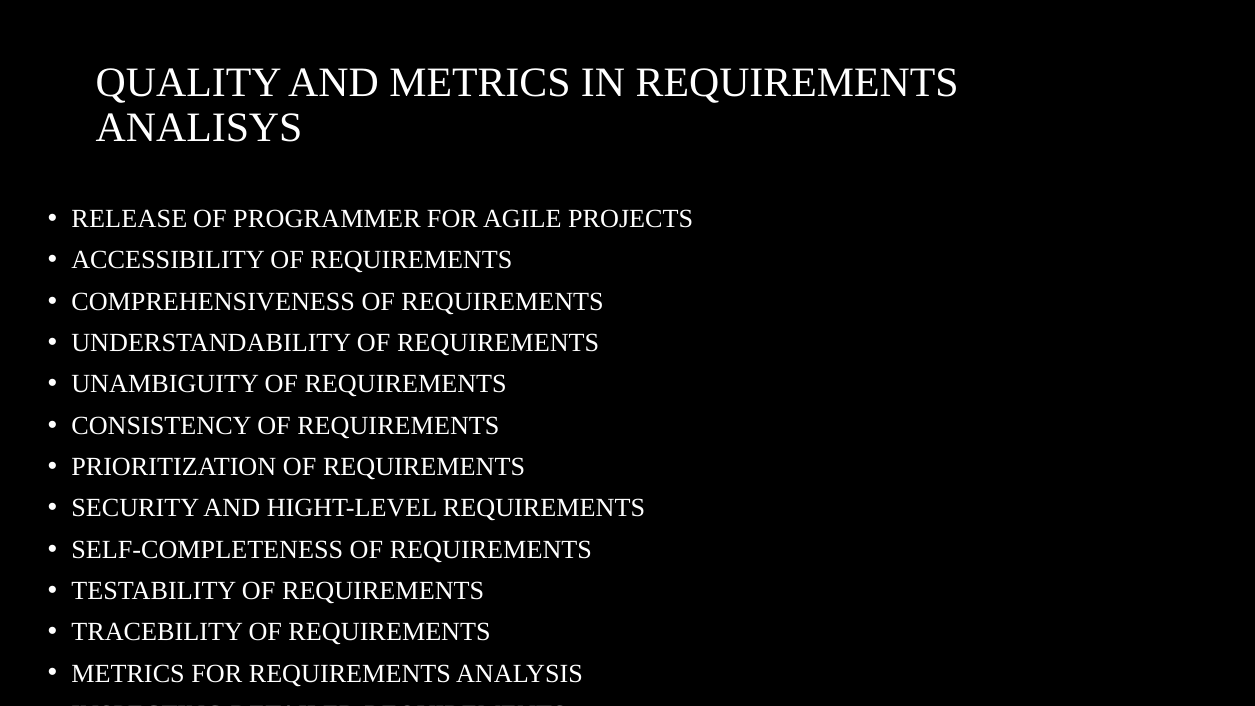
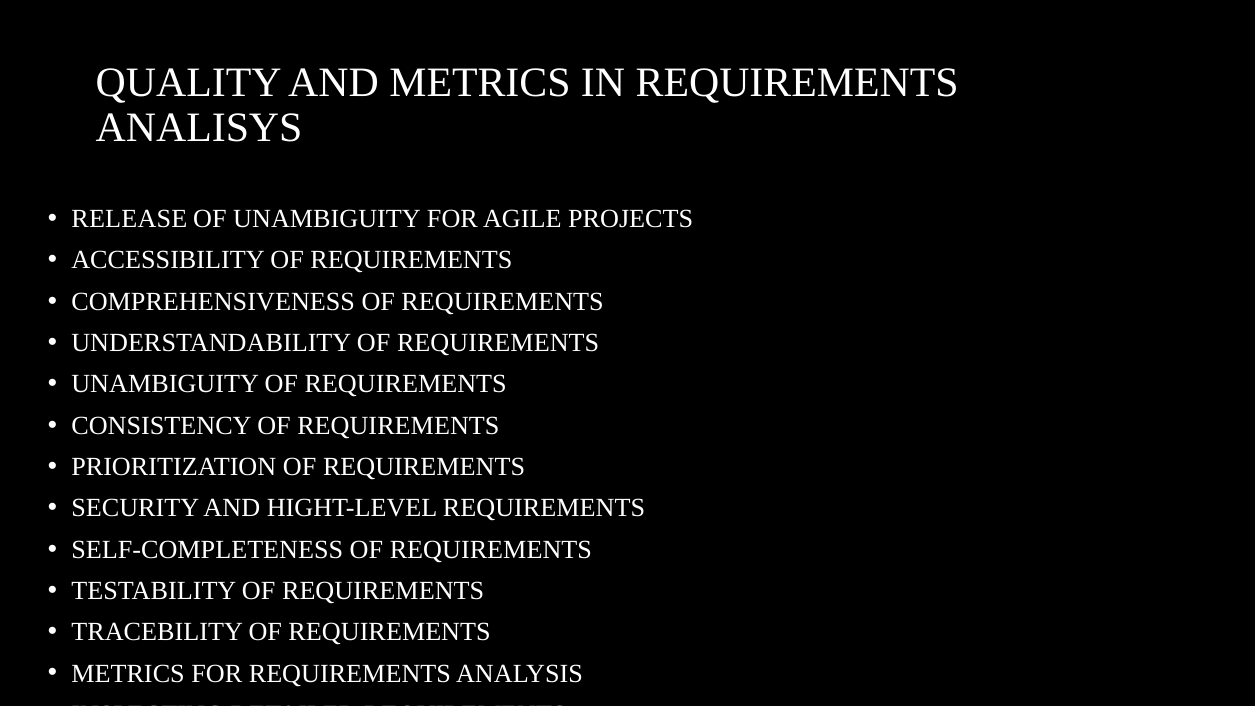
OF PROGRAMMER: PROGRAMMER -> UNAMBIGUITY (327, 219)
